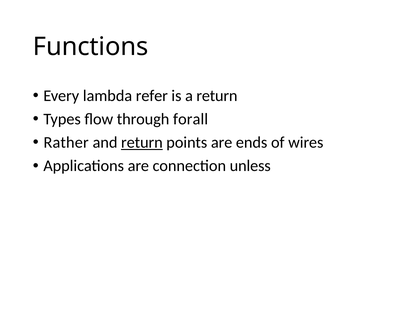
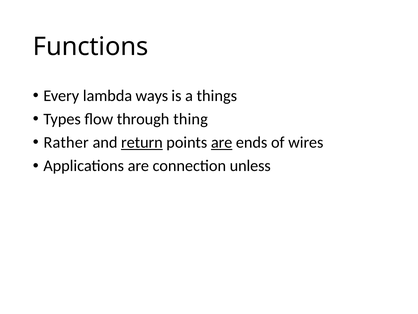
refer: refer -> ways (152, 96)
a return: return -> things (217, 96)
forall: forall -> thing (191, 119)
are underline: none -> present (222, 142)
